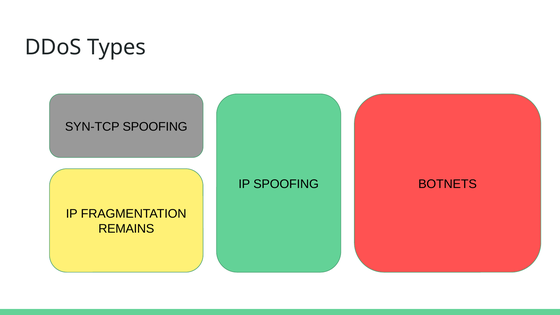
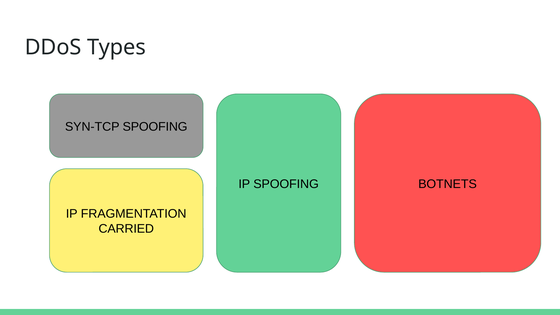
REMAINS: REMAINS -> CARRIED (126, 229)
